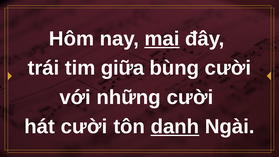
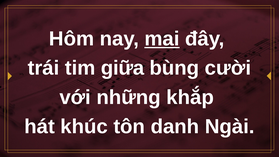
những cười: cười -> khắp (190, 97)
hát cười: cười -> khúc (84, 127)
danh underline: present -> none (175, 127)
